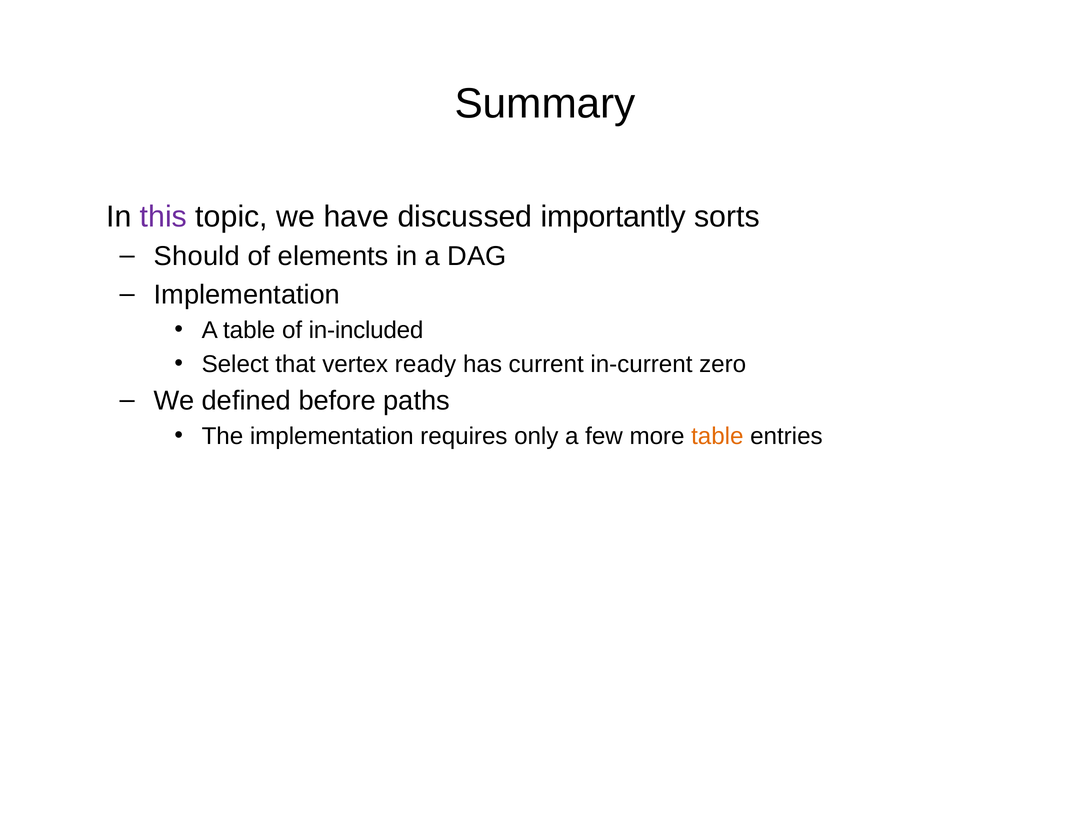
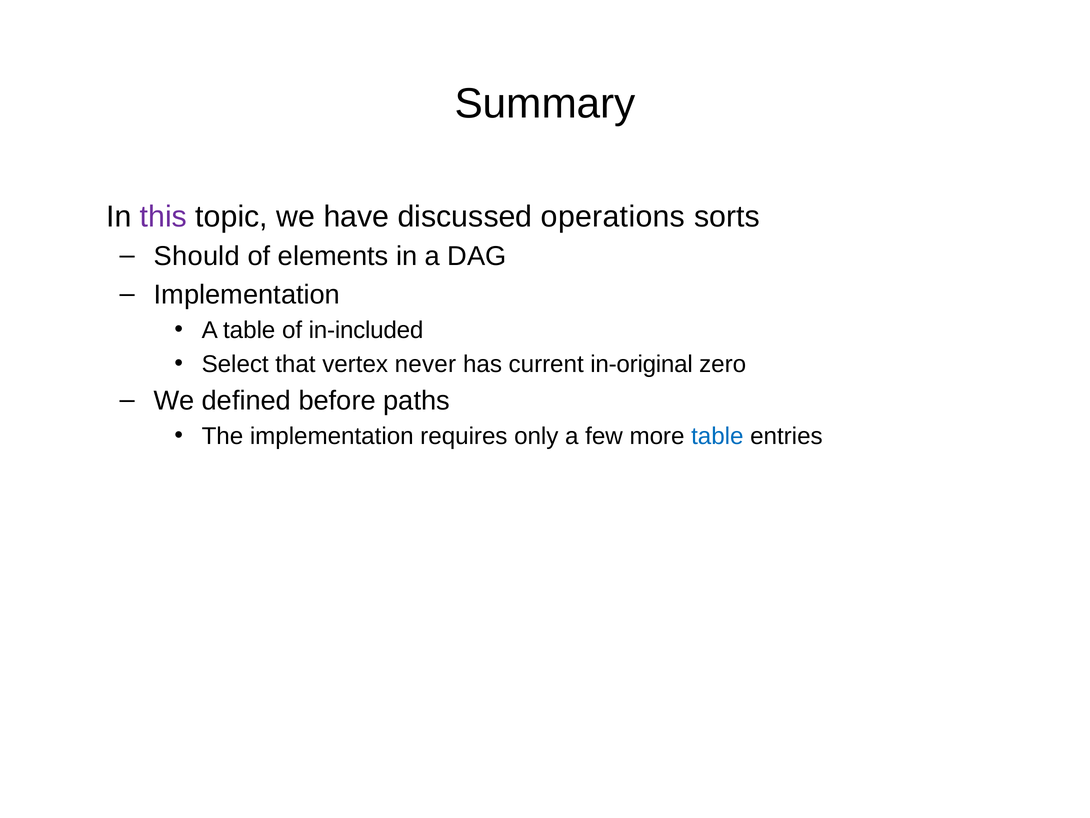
importantly: importantly -> operations (613, 216)
ready: ready -> never (425, 364)
in-current: in-current -> in-original (642, 364)
table colour: orange -> blue (717, 436)
